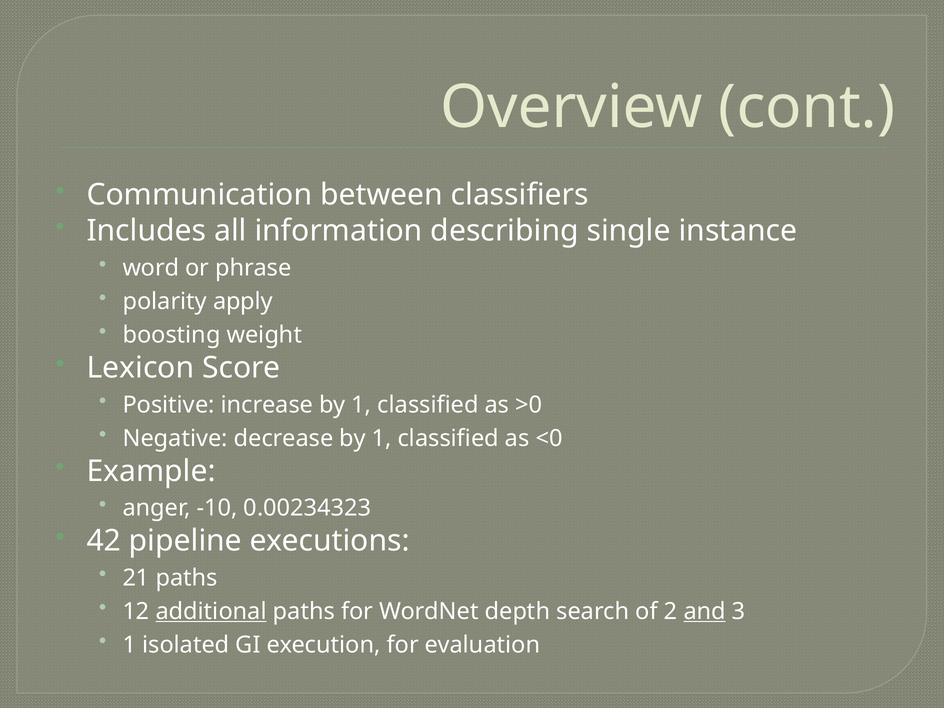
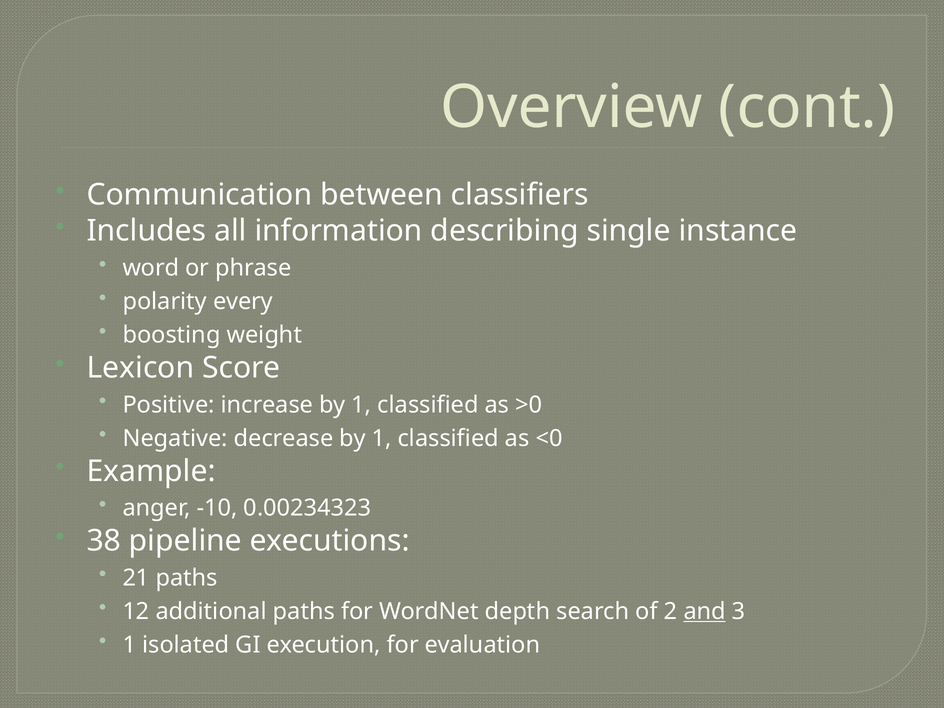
apply: apply -> every (243, 302)
42: 42 -> 38 (104, 541)
additional underline: present -> none (211, 611)
